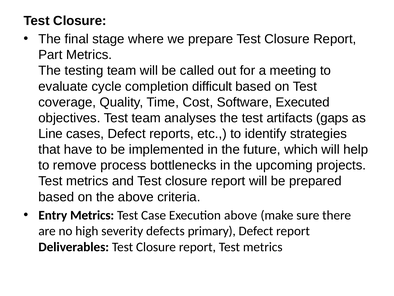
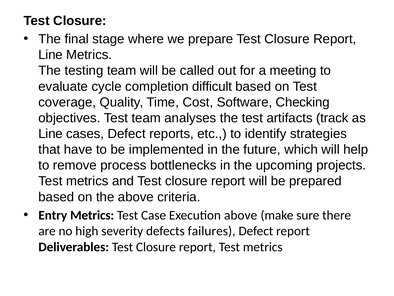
Part: Part -> Line (51, 55)
Executed: Executed -> Checking (303, 102)
gaps: gaps -> track (332, 118)
primary: primary -> failures (212, 231)
